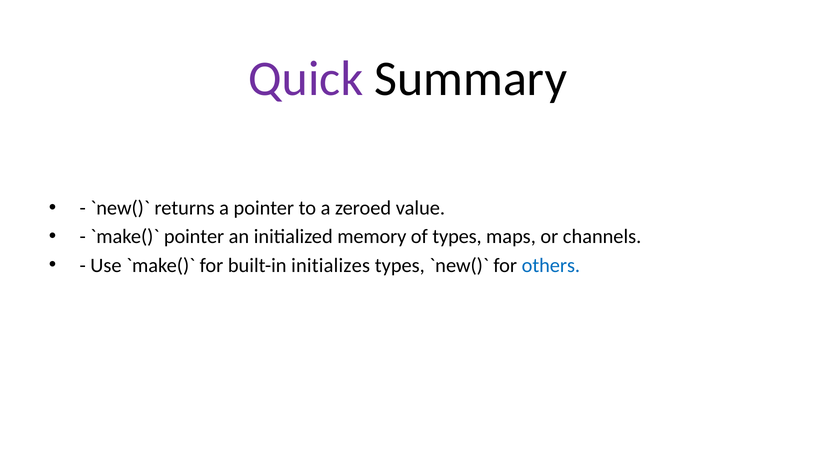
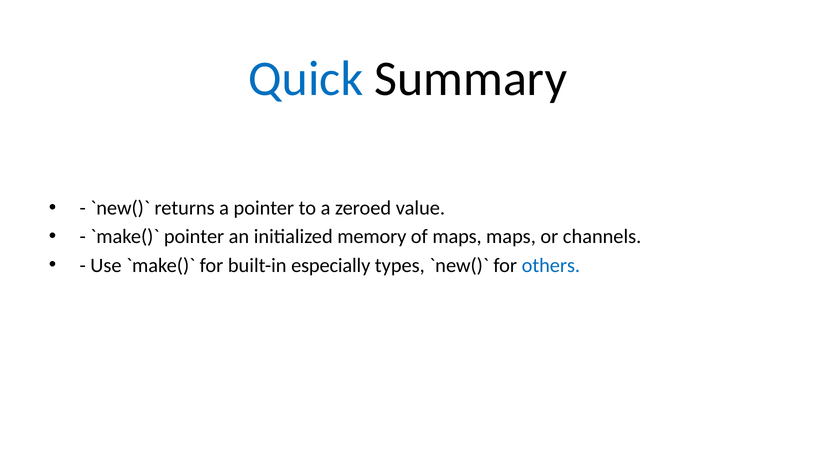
Quick colour: purple -> blue (306, 79)
of types: types -> maps (457, 237)
initializes: initializes -> especially (331, 265)
